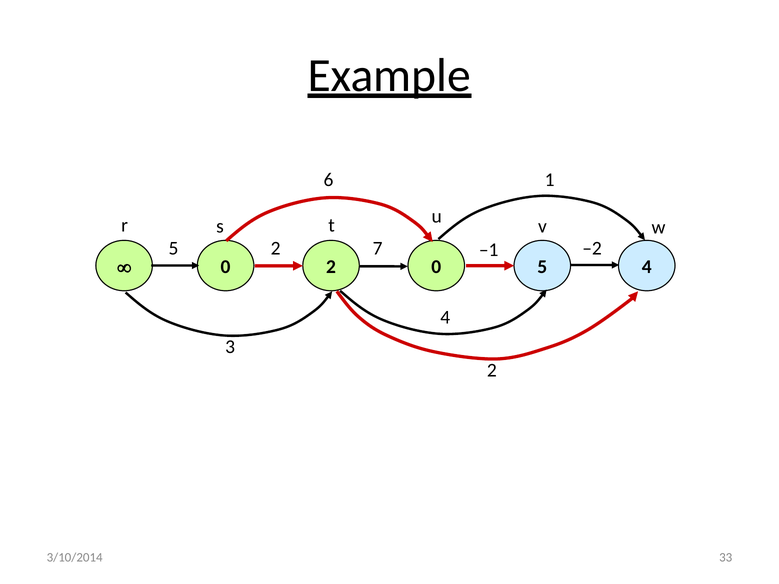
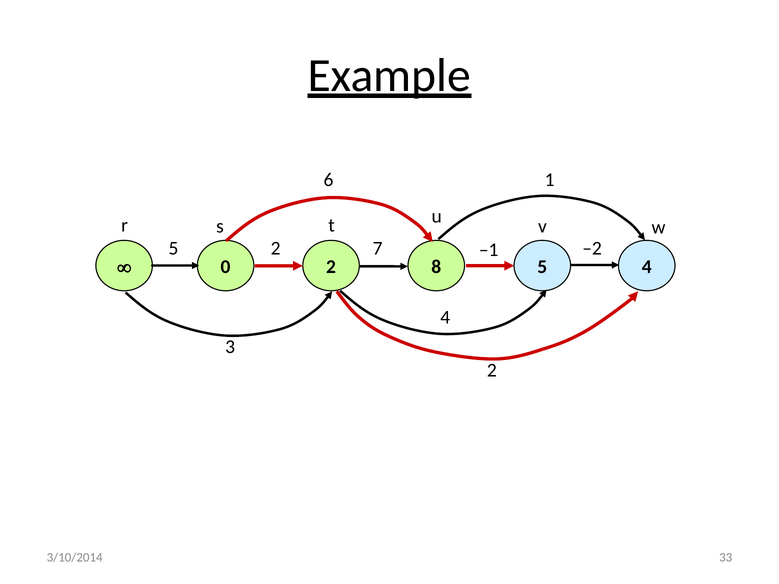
2 0: 0 -> 8 (436, 267)
